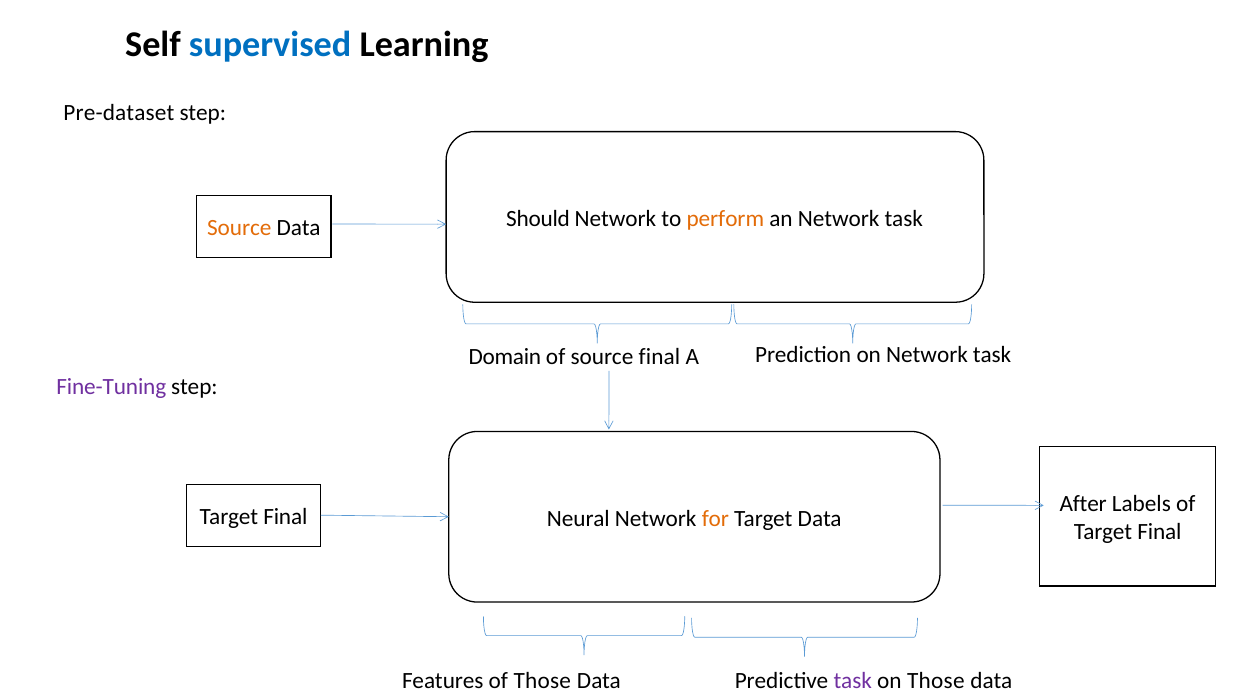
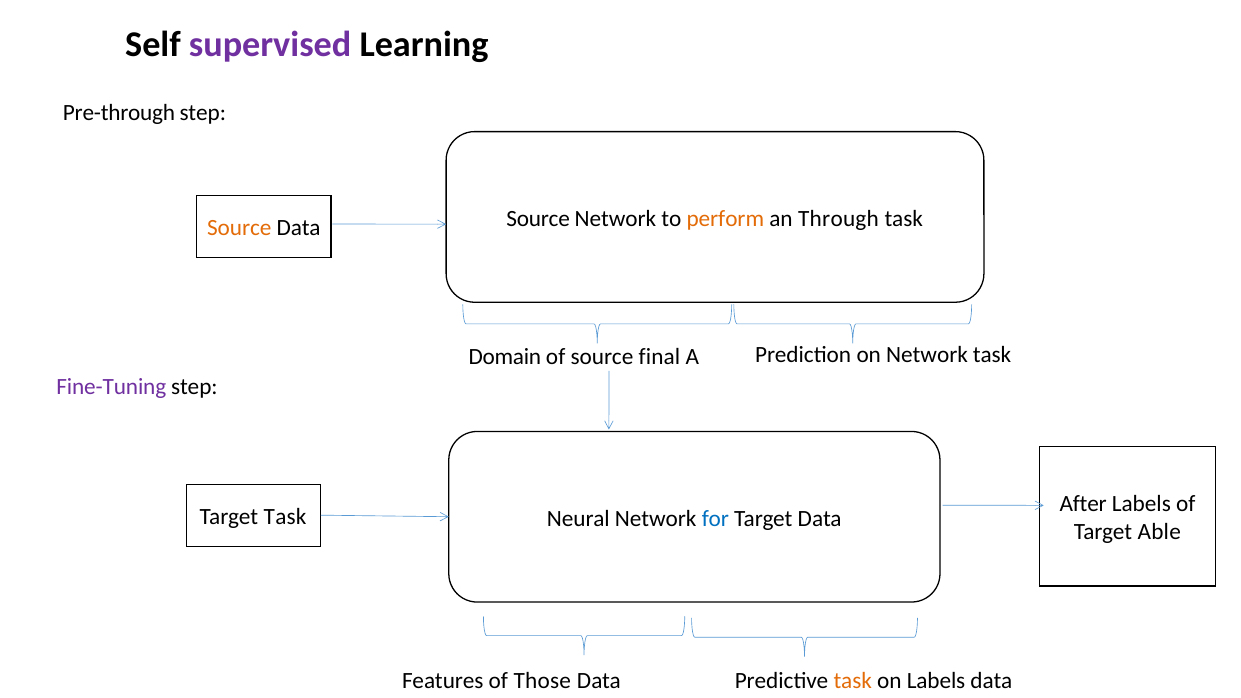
supervised colour: blue -> purple (270, 44)
Pre-dataset: Pre-dataset -> Pre-through (119, 113)
Data Should: Should -> Source (538, 219)
an Network: Network -> Through (839, 219)
Final: Final -> Task (285, 517)
for colour: orange -> blue (715, 518)
Final: Final -> Able (1159, 532)
task colour: purple -> orange (853, 681)
on Those: Those -> Labels (936, 681)
